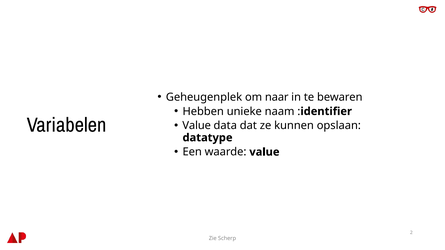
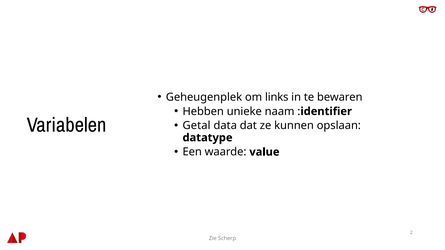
naar: naar -> links (277, 97)
Value: Value -> Getal (197, 126)
